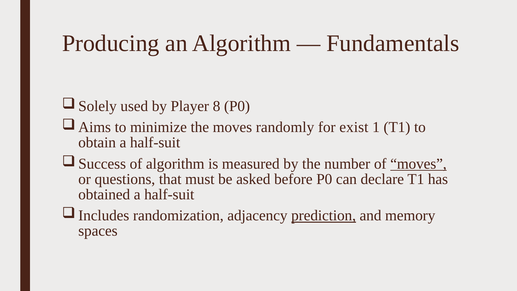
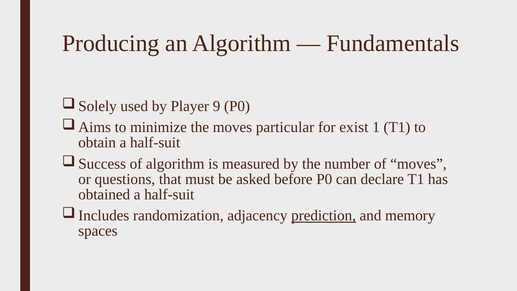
8: 8 -> 9 (217, 106)
randomly: randomly -> particular (285, 127)
moves underline: present -> none (418, 164)
